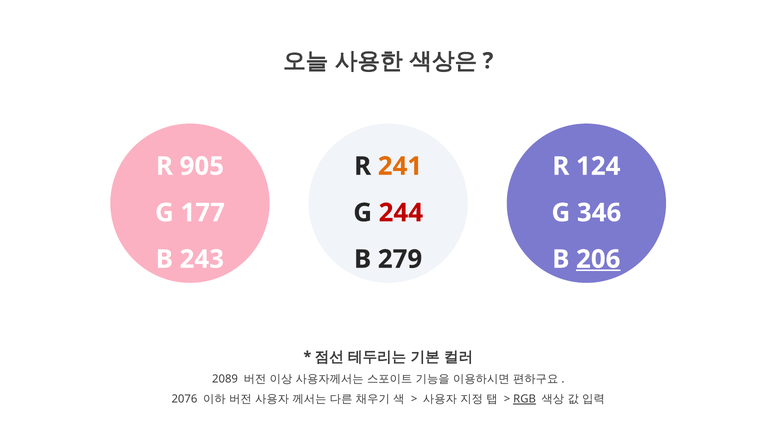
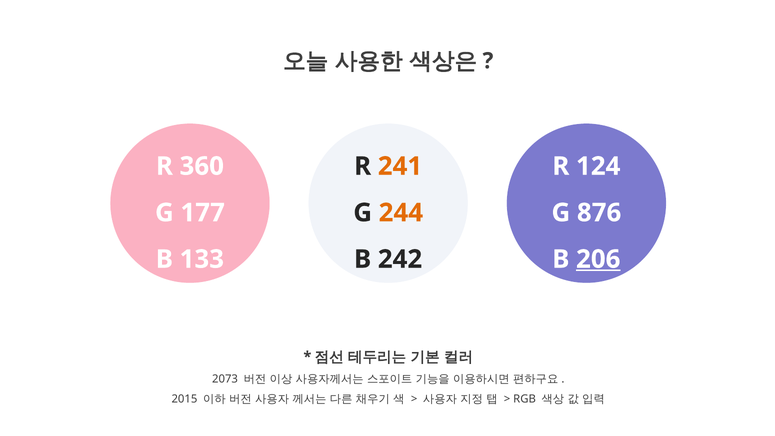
905: 905 -> 360 (202, 166)
244 colour: red -> orange (401, 213)
346: 346 -> 876 (599, 213)
243: 243 -> 133 (202, 259)
279: 279 -> 242 (400, 259)
2089: 2089 -> 2073 (225, 379)
2076: 2076 -> 2015 (184, 399)
RGB underline: present -> none (525, 399)
